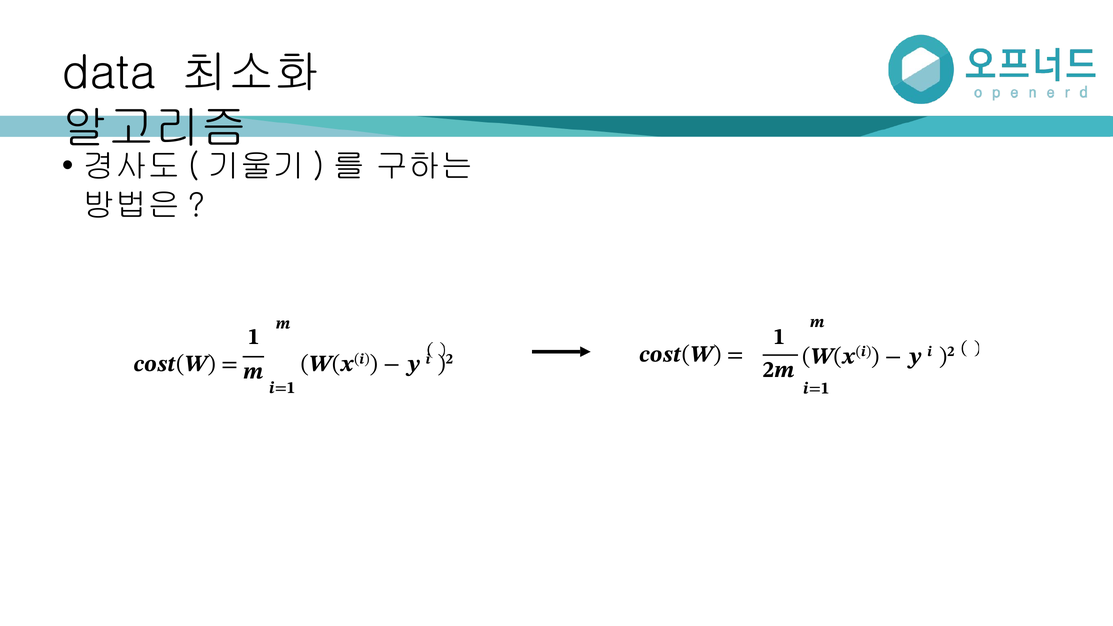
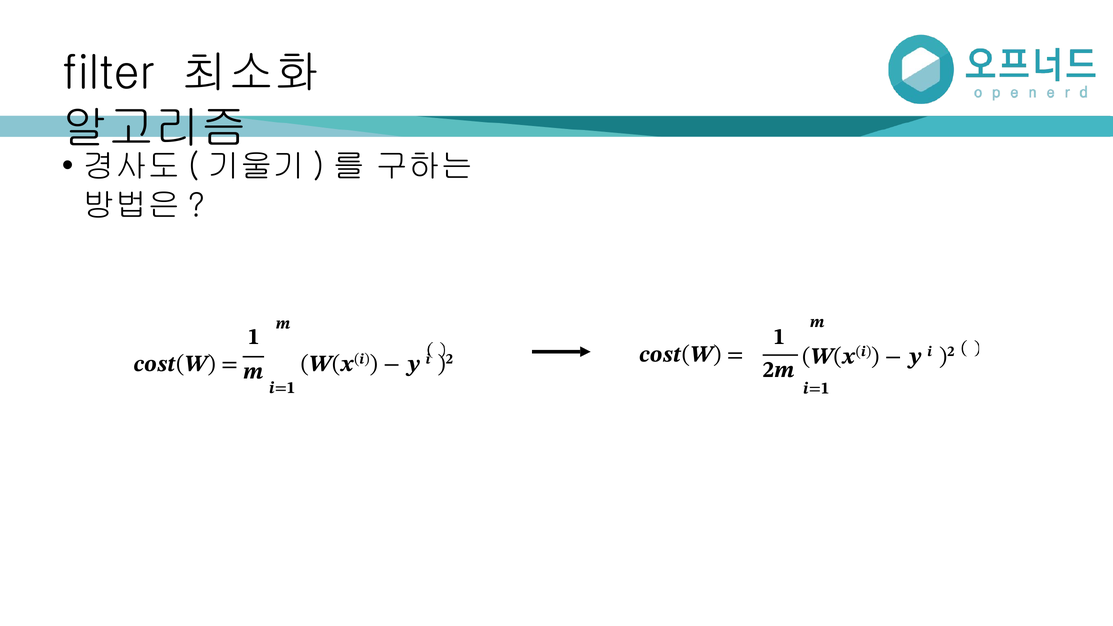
data: data -> filter (109, 73)
